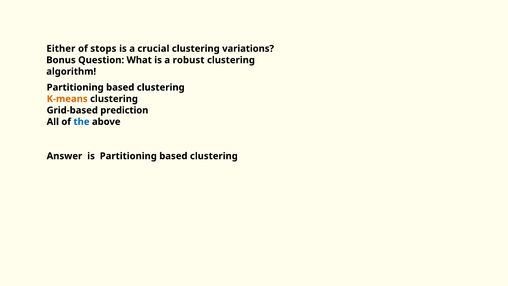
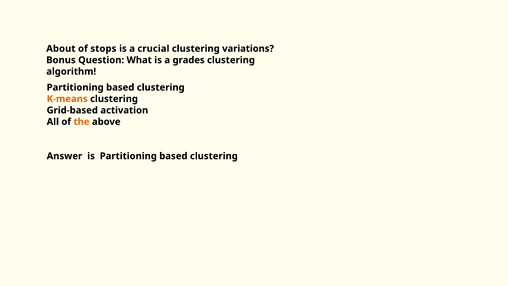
Either: Either -> About (61, 49)
robust: robust -> grades (189, 60)
prediction: prediction -> activation (124, 110)
the colour: blue -> orange (81, 122)
